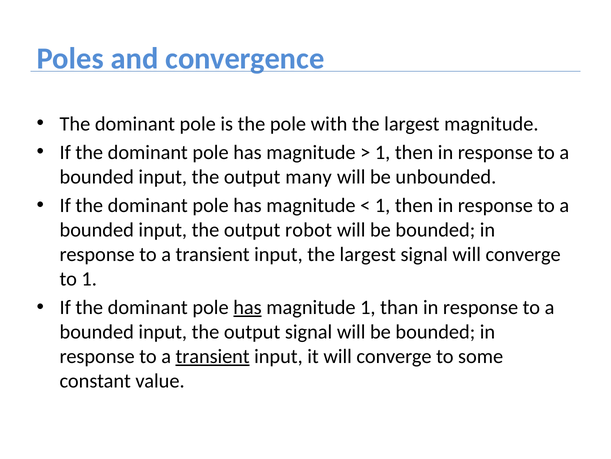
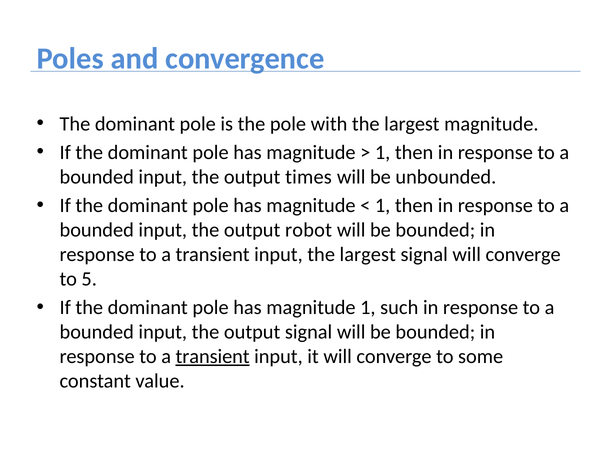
many: many -> times (309, 177)
to 1: 1 -> 5 (89, 278)
has underline: present -> none (247, 307)
than: than -> such (399, 307)
